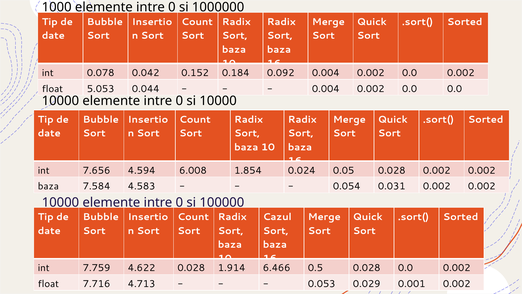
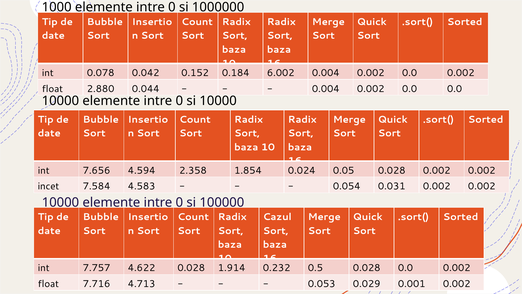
0.092: 0.092 -> 6.002 (281, 73)
5.053: 5.053 -> 2.880 (101, 89)
6.008: 6.008 -> 2.358 (193, 170)
baza: baza -> incet (48, 186)
7.759: 7.759 -> 7.757 (97, 268)
6.466: 6.466 -> 0.232 (277, 268)
